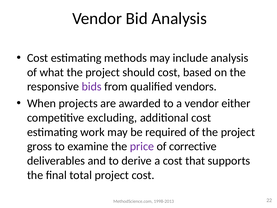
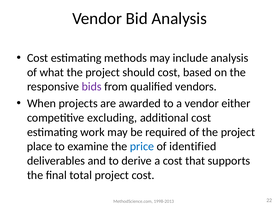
gross: gross -> place (40, 146)
price colour: purple -> blue (142, 146)
corrective: corrective -> identified (193, 146)
